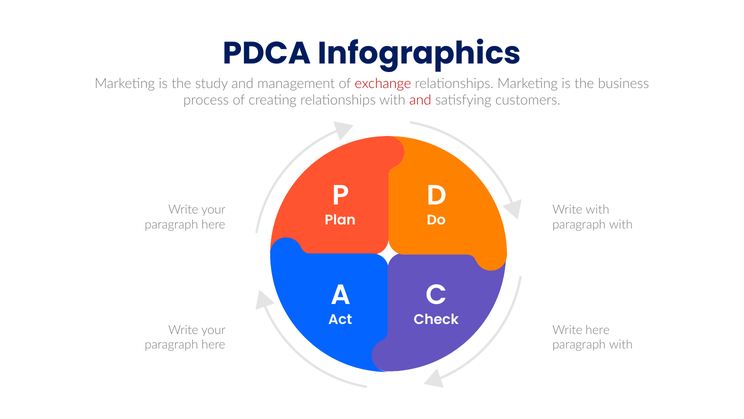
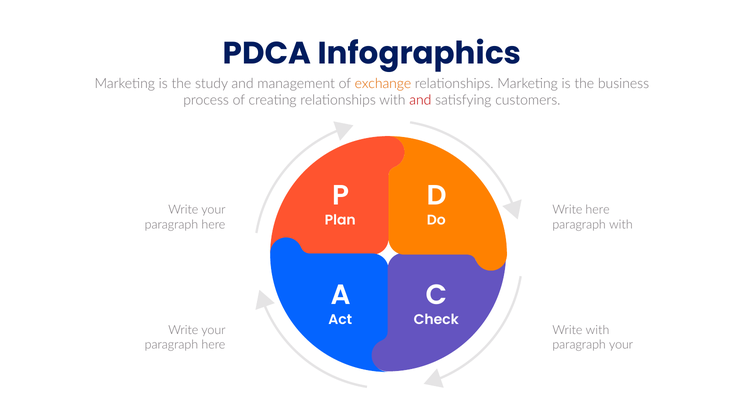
exchange colour: red -> orange (383, 83)
Write with: with -> here (598, 210)
Write here: here -> with (597, 330)
with: with -> your (621, 345)
